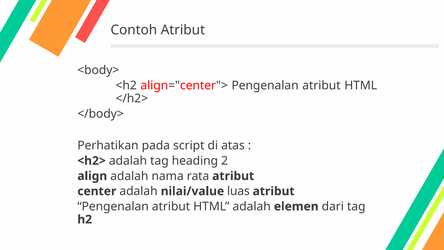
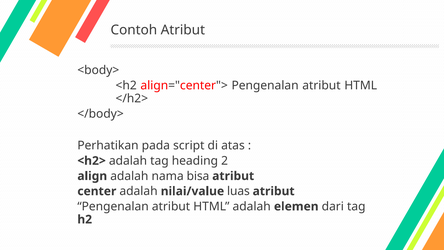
rata: rata -> bisa (198, 176)
